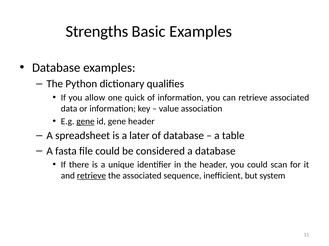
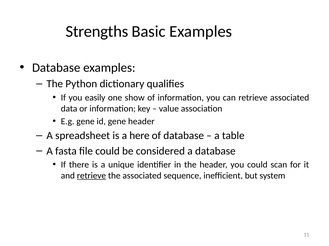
allow: allow -> easily (95, 98)
quick: quick -> show (135, 98)
gene underline: present -> none (85, 122)
later: later -> here (139, 136)
